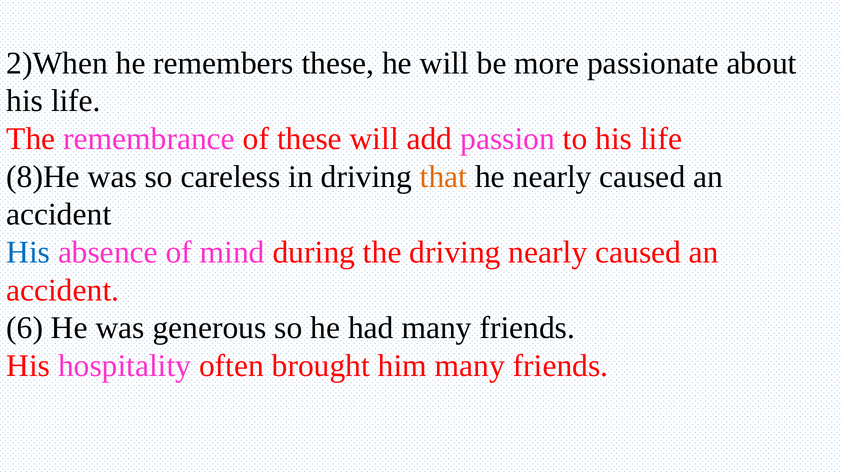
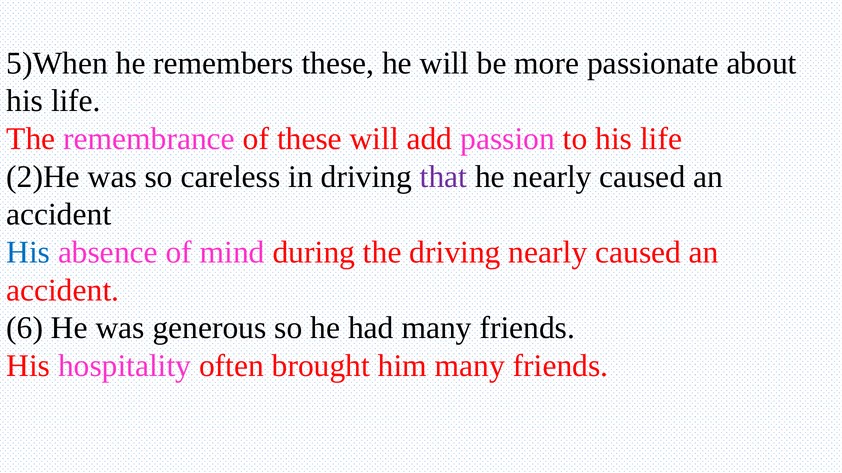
2)When: 2)When -> 5)When (57, 63)
8)He: 8)He -> 2)He (43, 177)
that colour: orange -> purple (443, 177)
